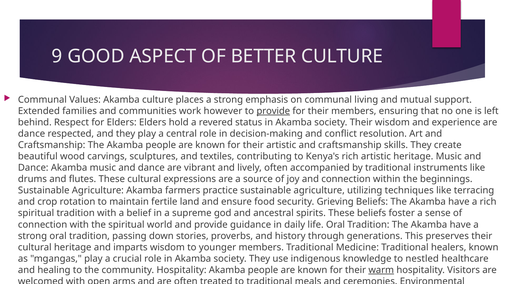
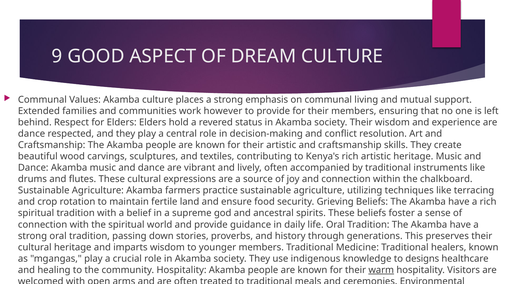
BETTER: BETTER -> DREAM (263, 56)
provide underline: present -> none (273, 111)
beginnings: beginnings -> chalkboard (446, 179)
nestled: nestled -> designs (422, 259)
